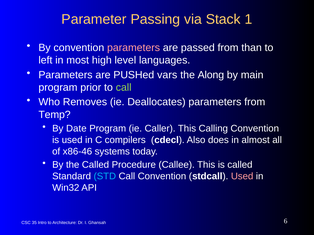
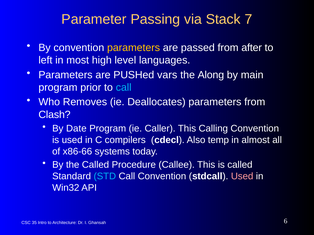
1: 1 -> 7 (248, 19)
parameters colour: pink -> yellow (134, 48)
than: than -> after (252, 48)
call colour: light green -> light blue (124, 88)
Temp: Temp -> Clash (55, 115)
does: does -> temp (218, 140)
x86-46: x86-46 -> x86-66 (77, 152)
